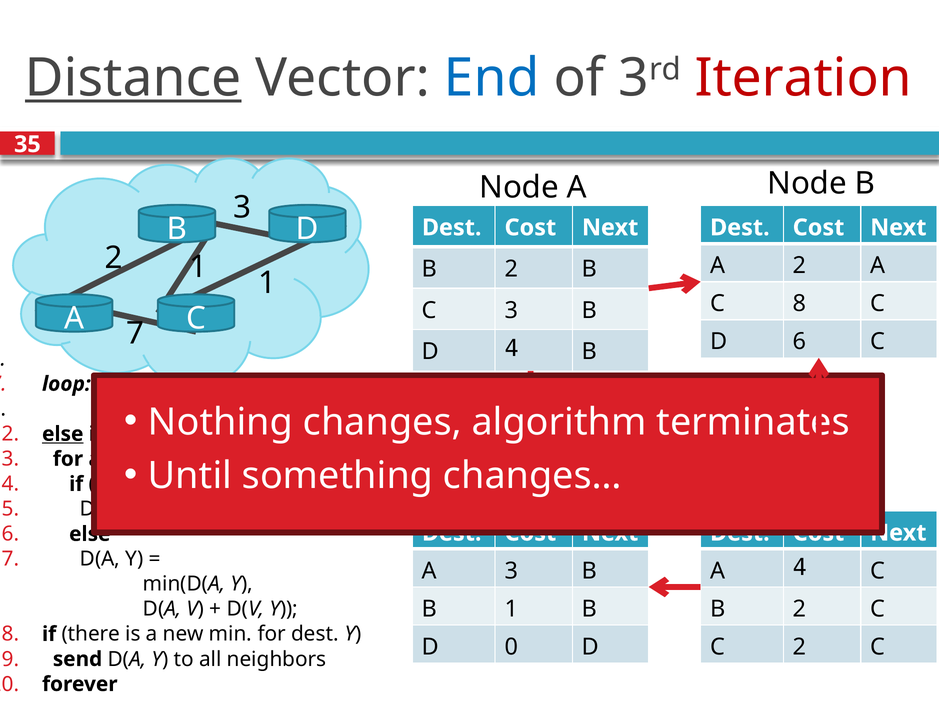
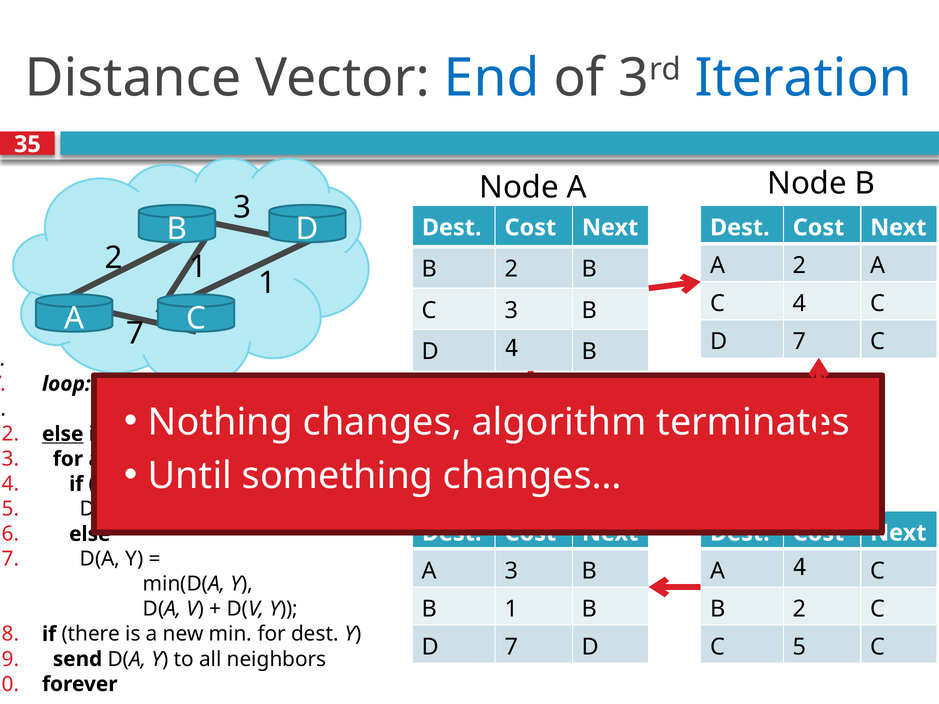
Distance underline: present -> none (133, 78)
Iteration colour: red -> blue (803, 78)
C 8: 8 -> 4 (799, 304)
6: 6 -> 7 (799, 342)
0: 0 -> 7 (511, 647)
C 2: 2 -> 5 (799, 647)
